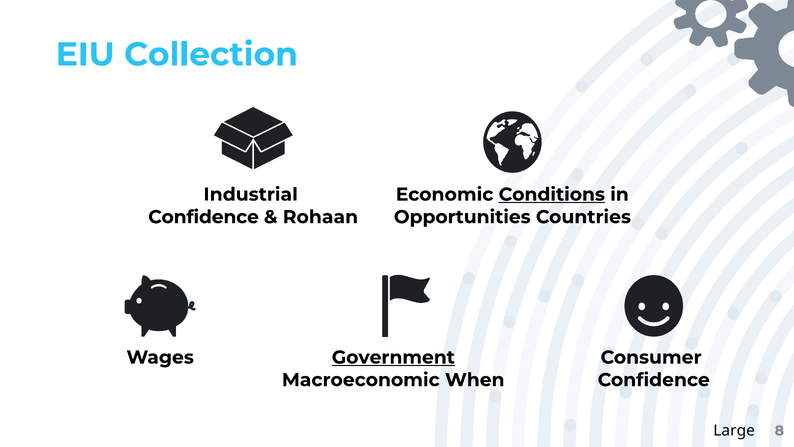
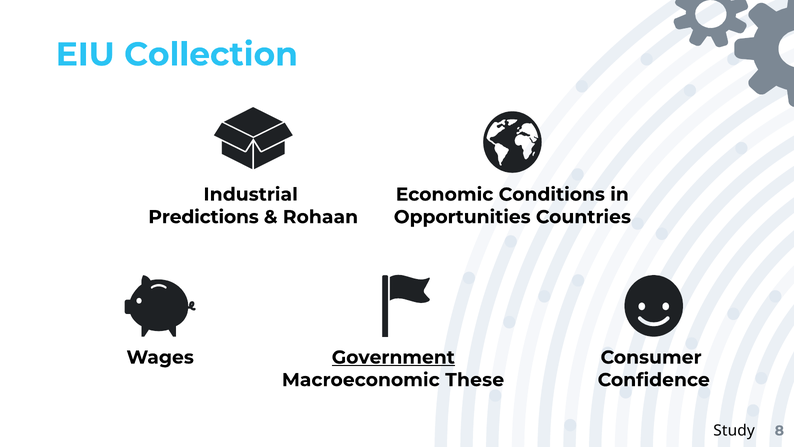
Conditions underline: present -> none (552, 194)
Confidence: Confidence -> Predictions (204, 217)
When: When -> These (475, 380)
Large: Large -> Study (734, 430)
